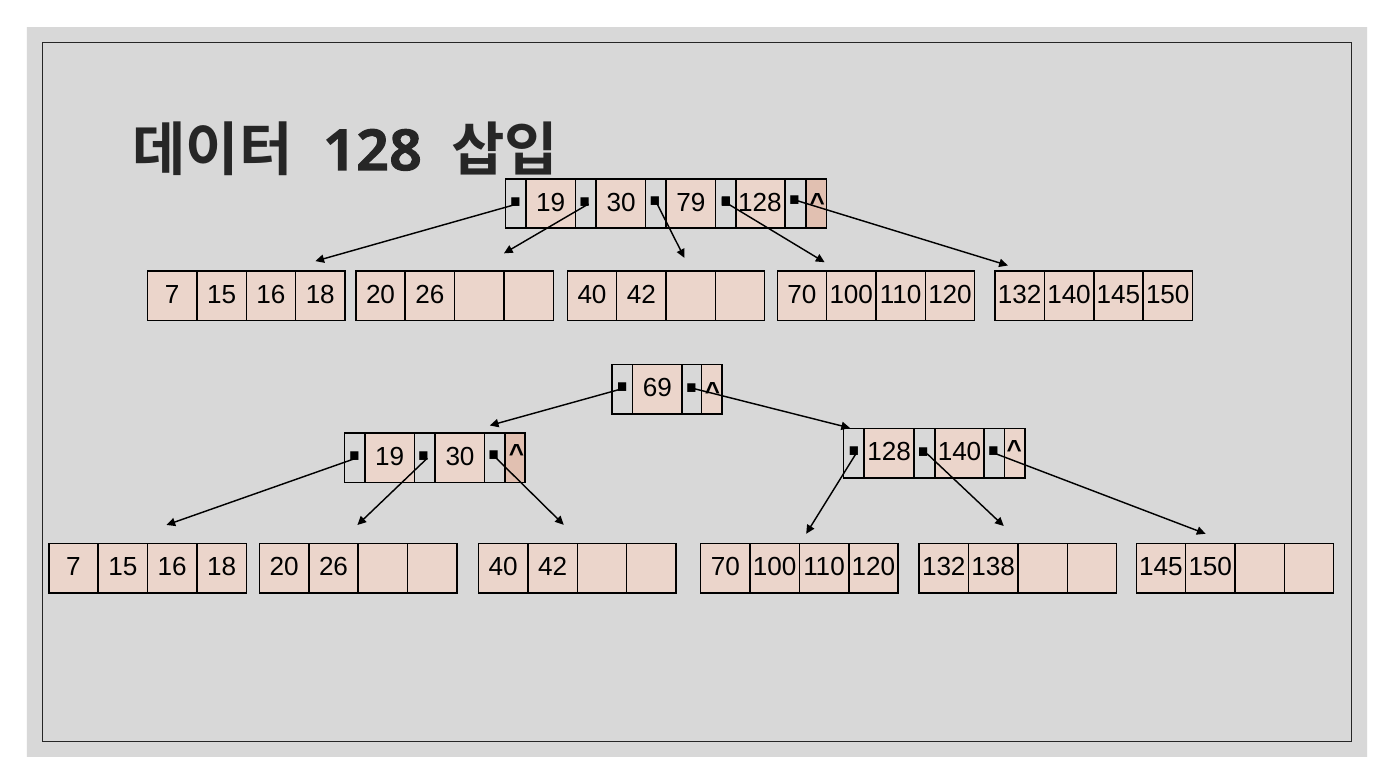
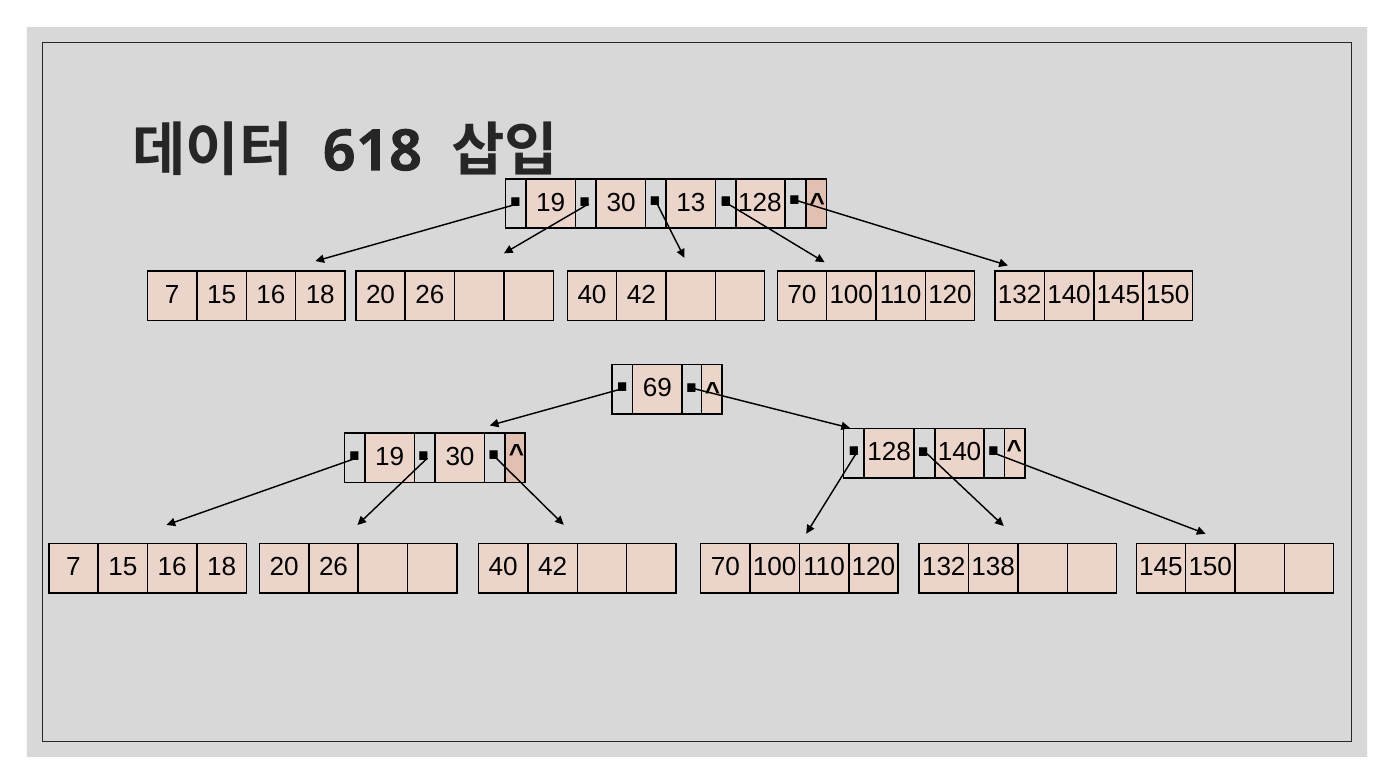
128: 128 -> 618 (372, 151)
79: 79 -> 13 (691, 202)
